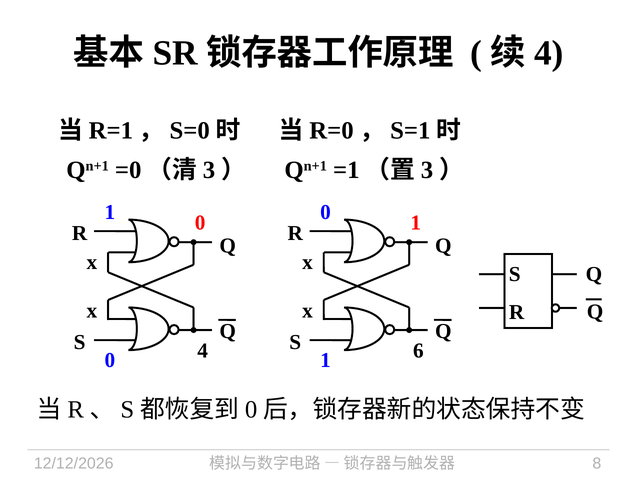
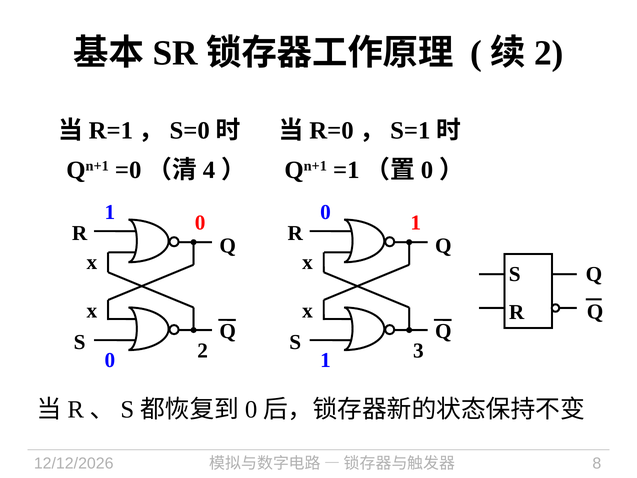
4: 4 -> 2 (549, 53)
3: 3 -> 4 (209, 170)
3: 3 -> 0 (427, 170)
0 4: 4 -> 2 (203, 351)
6: 6 -> 3 (418, 351)
